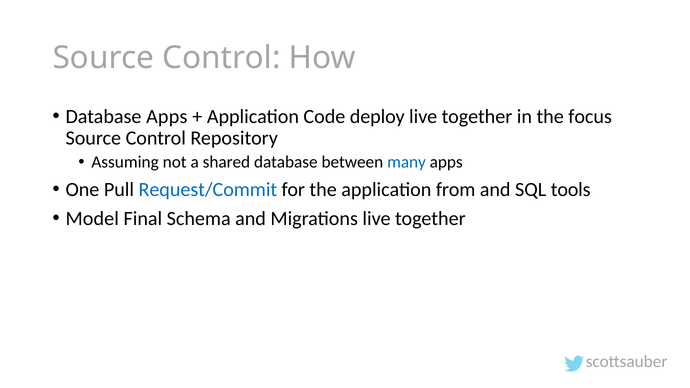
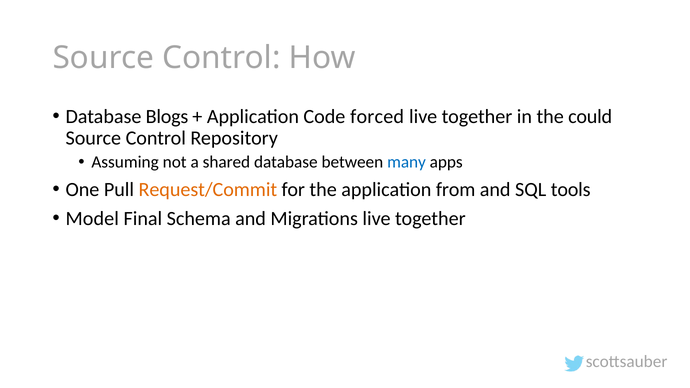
Database Apps: Apps -> Blogs (167, 117)
deploy: deploy -> forced (377, 117)
focus: focus -> could (590, 117)
Request/Commit colour: blue -> orange (208, 190)
